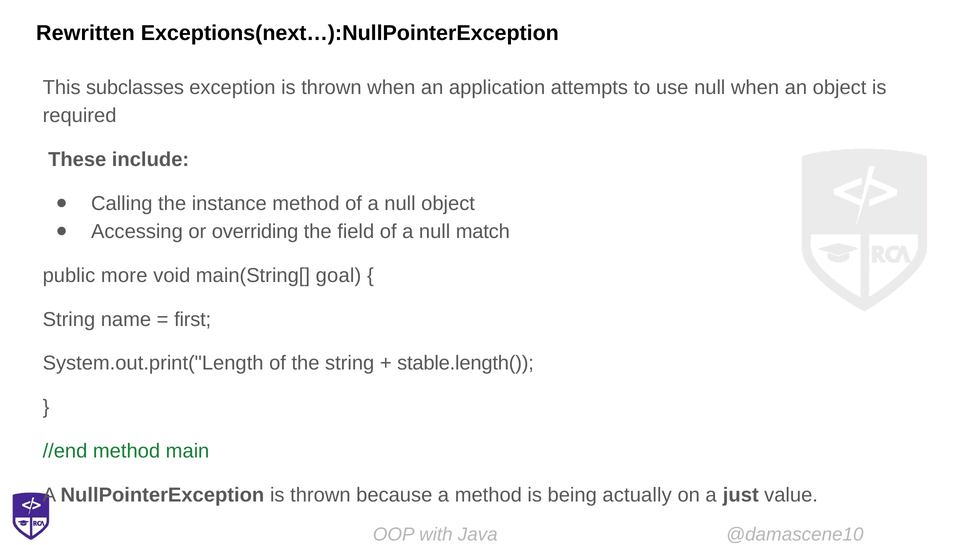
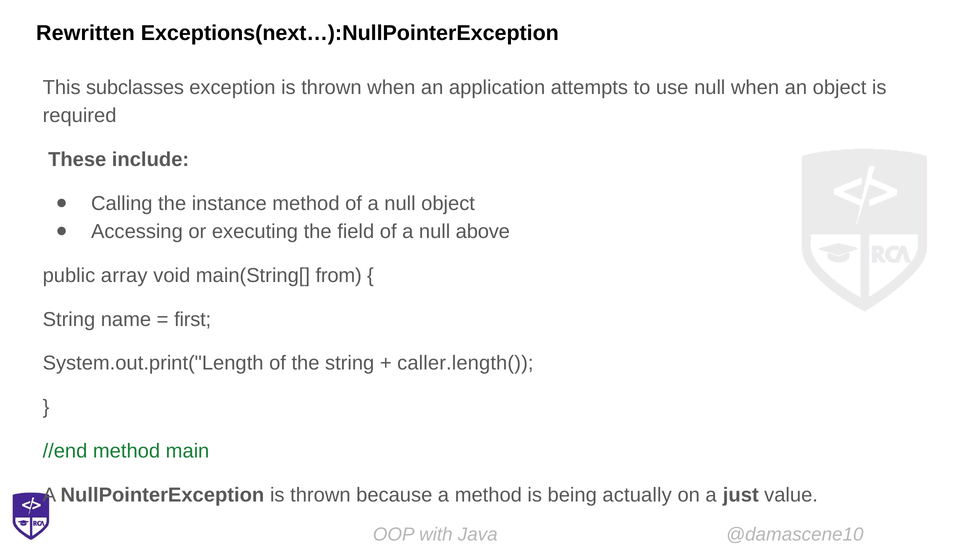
overriding: overriding -> executing (255, 231)
match: match -> above (483, 231)
more: more -> array (124, 275)
goal: goal -> from (339, 275)
stable.length(: stable.length( -> caller.length( (465, 363)
